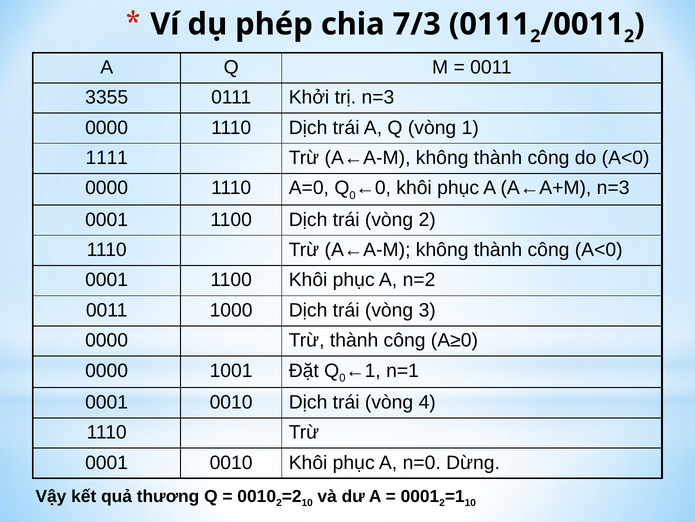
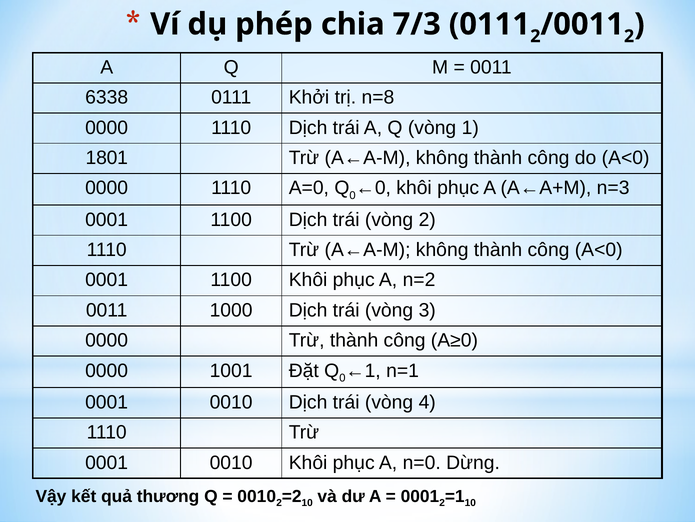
3355: 3355 -> 6338 (107, 97)
trị n=3: n=3 -> n=8 (378, 97)
1111: 1111 -> 1801 (107, 158)
